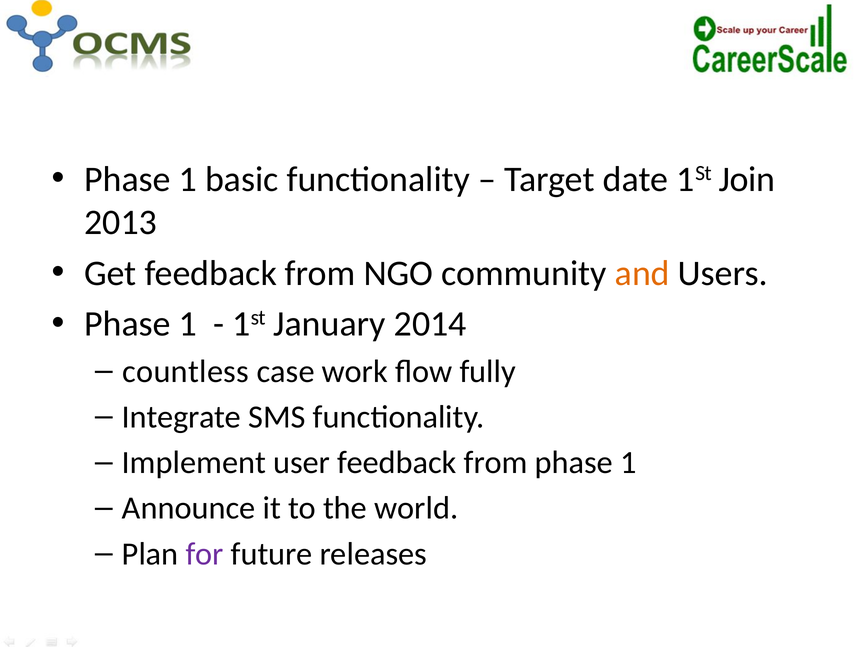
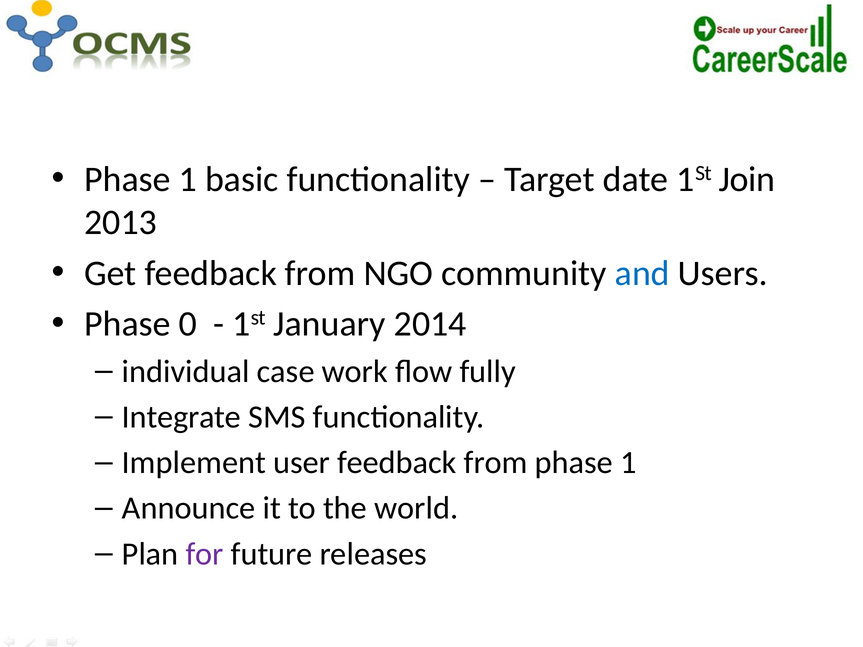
and colour: orange -> blue (642, 273)
1: 1 -> 0 (188, 324)
countless: countless -> individual (186, 372)
